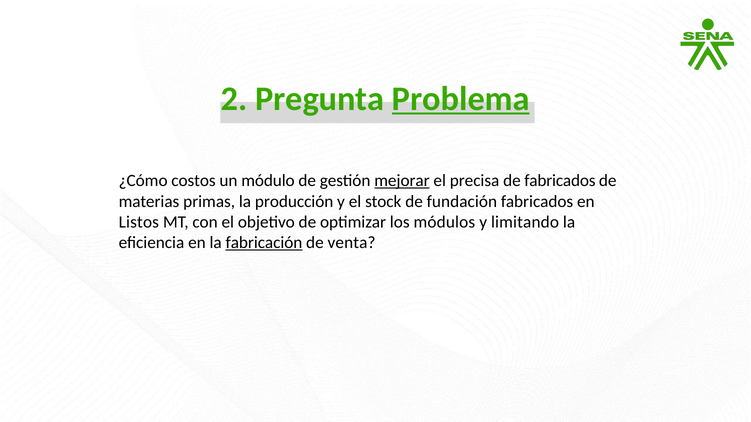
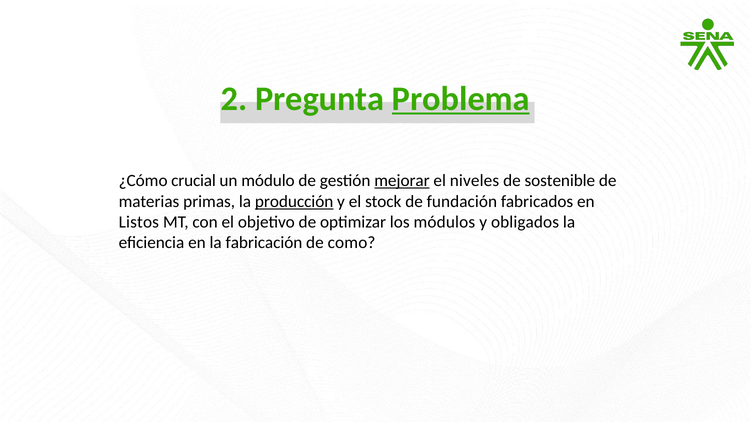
costos: costos -> crucial (194, 181)
precisa: precisa -> niveles (474, 181)
de fabricados: fabricados -> sostenible (560, 181)
producción underline: none -> present (294, 202)
limitando: limitando -> obligados (525, 222)
fabricación underline: present -> none (264, 243)
venta: venta -> como (352, 243)
